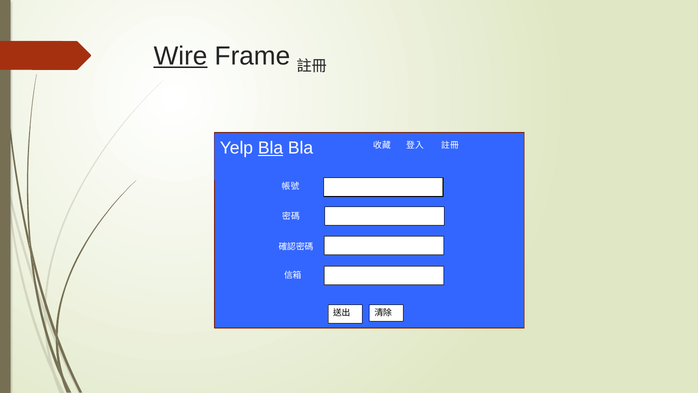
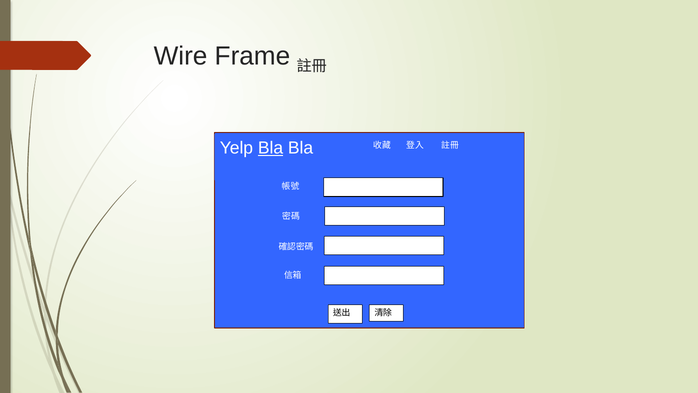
Wire underline: present -> none (181, 56)
